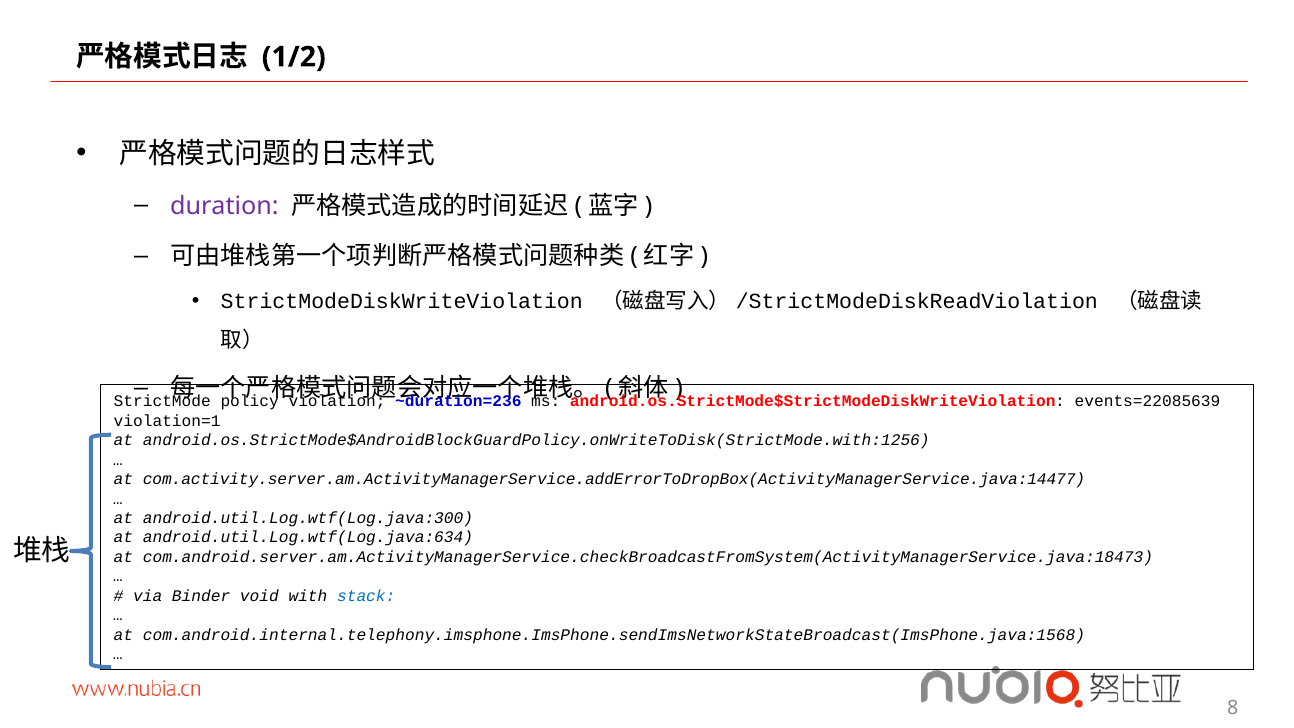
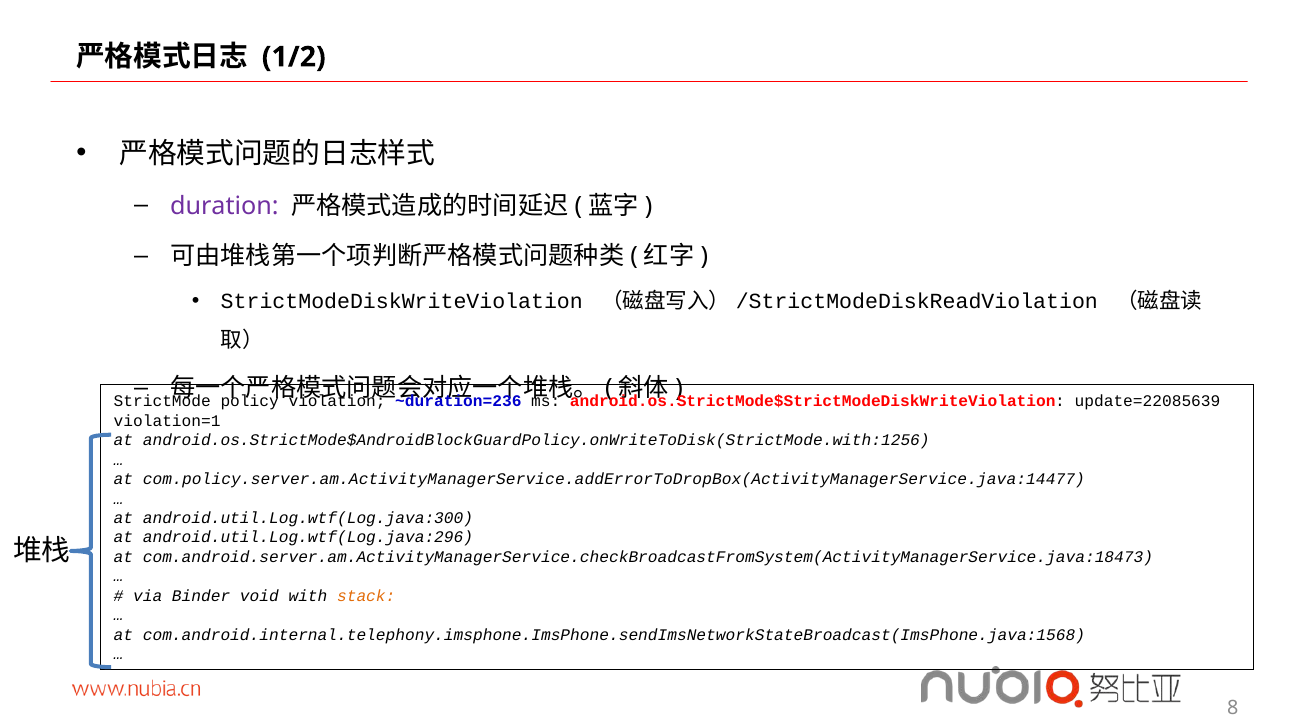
events=22085639: events=22085639 -> update=22085639 (1148, 402)
com.activity.server.am.ActivityManagerService.addErrorToDropBox(ActivityManagerService.java:14477: com.activity.server.am.ActivityManagerService.addErrorToDropBox(ActivityManagerService.java:14477 -> com.policy.server.am.ActivityManagerService.addErrorToDropBox(ActivityManagerService.java:14477 (614, 479)
android.util.Log.wtf(Log.java:634: android.util.Log.wtf(Log.java:634 -> android.util.Log.wtf(Log.java:296 (308, 538)
stack colour: blue -> orange (366, 596)
